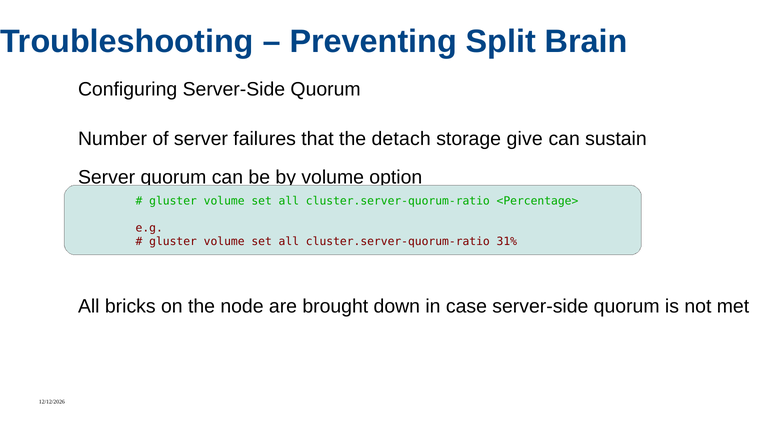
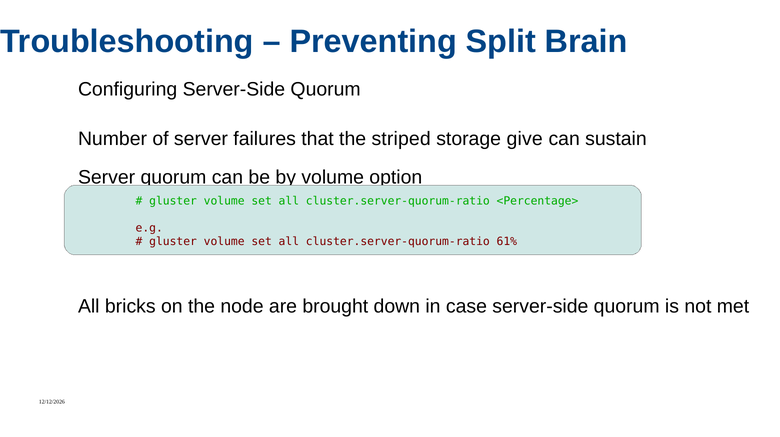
detach: detach -> striped (401, 139)
31%: 31% -> 61% (507, 242)
